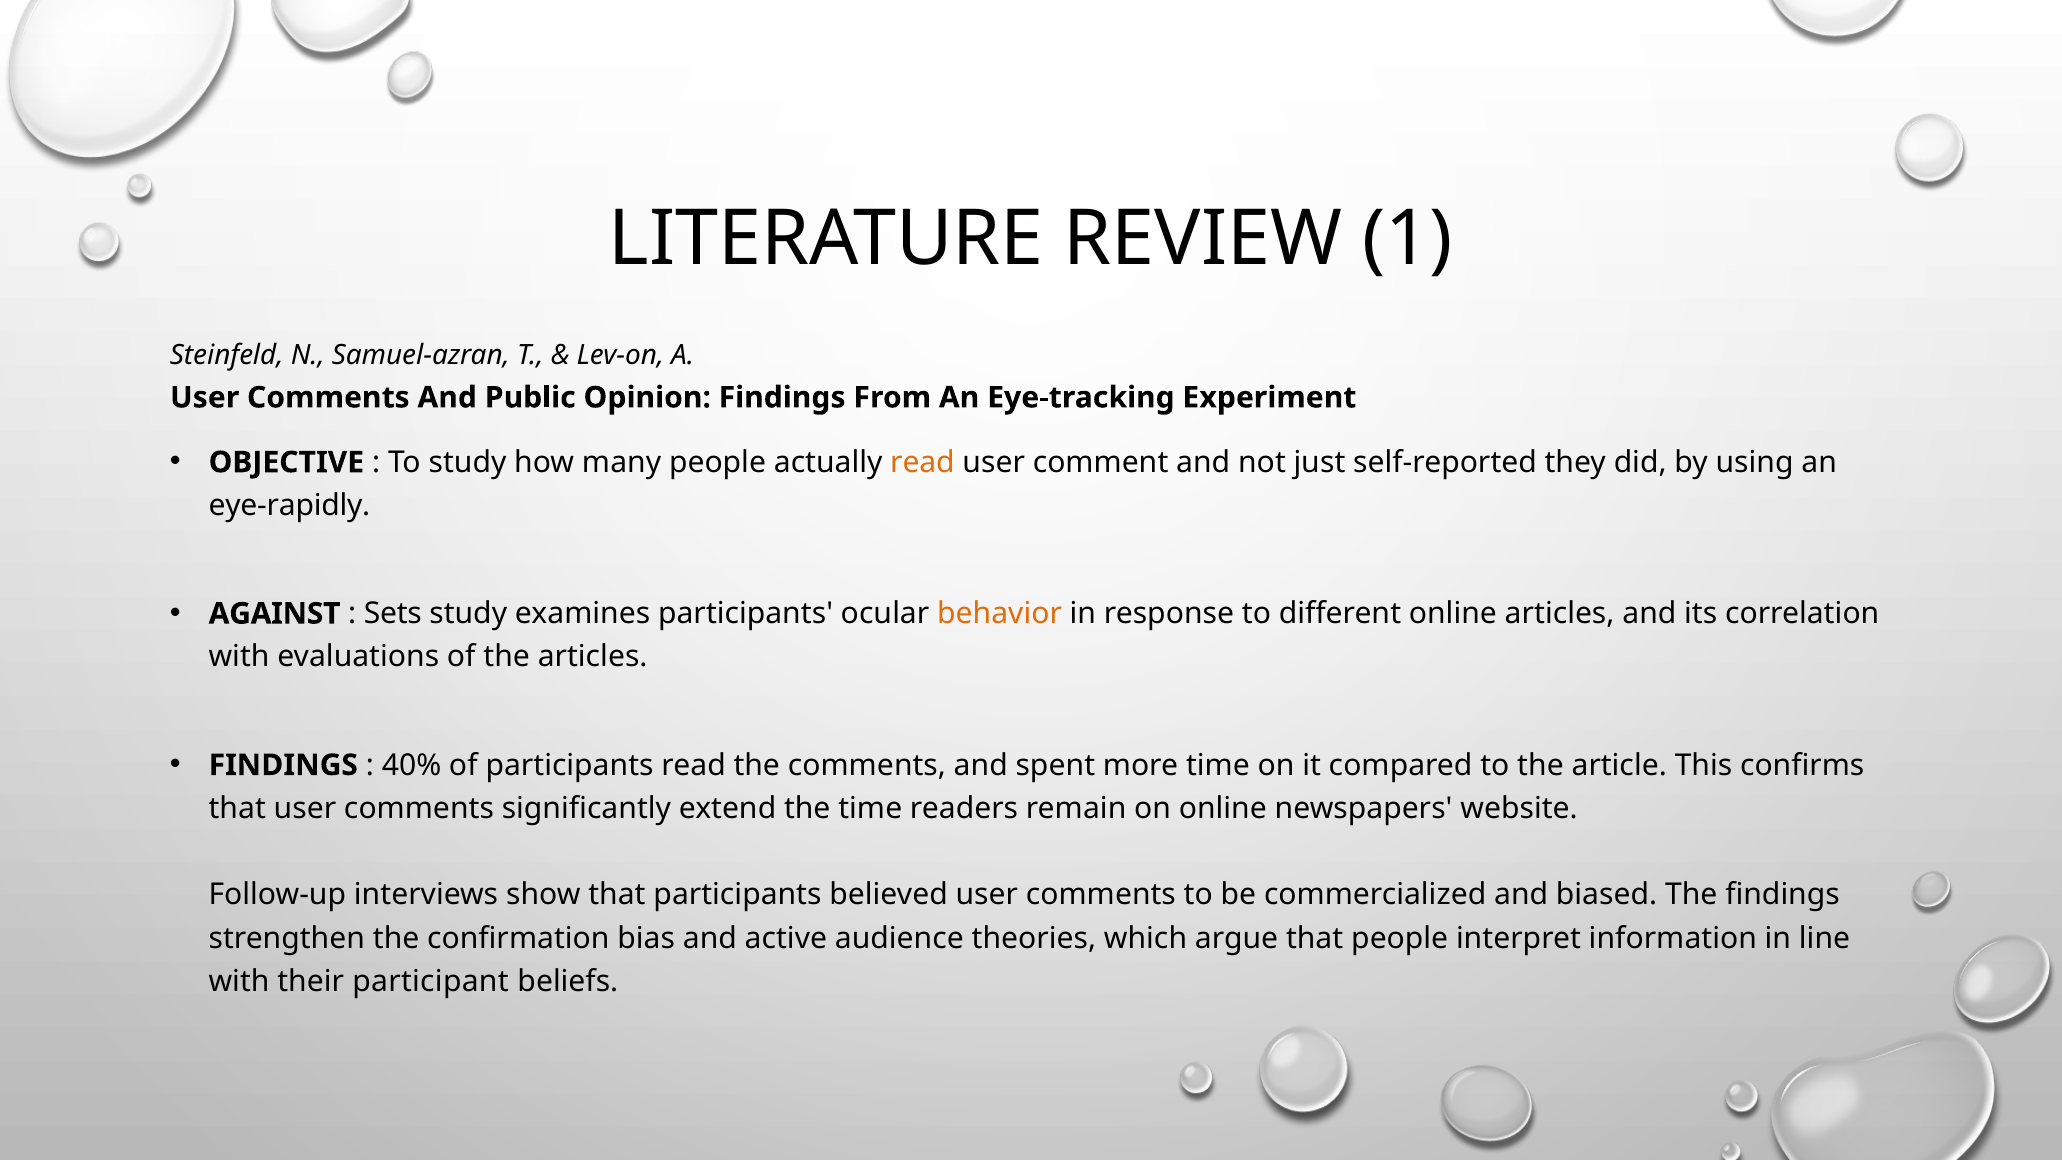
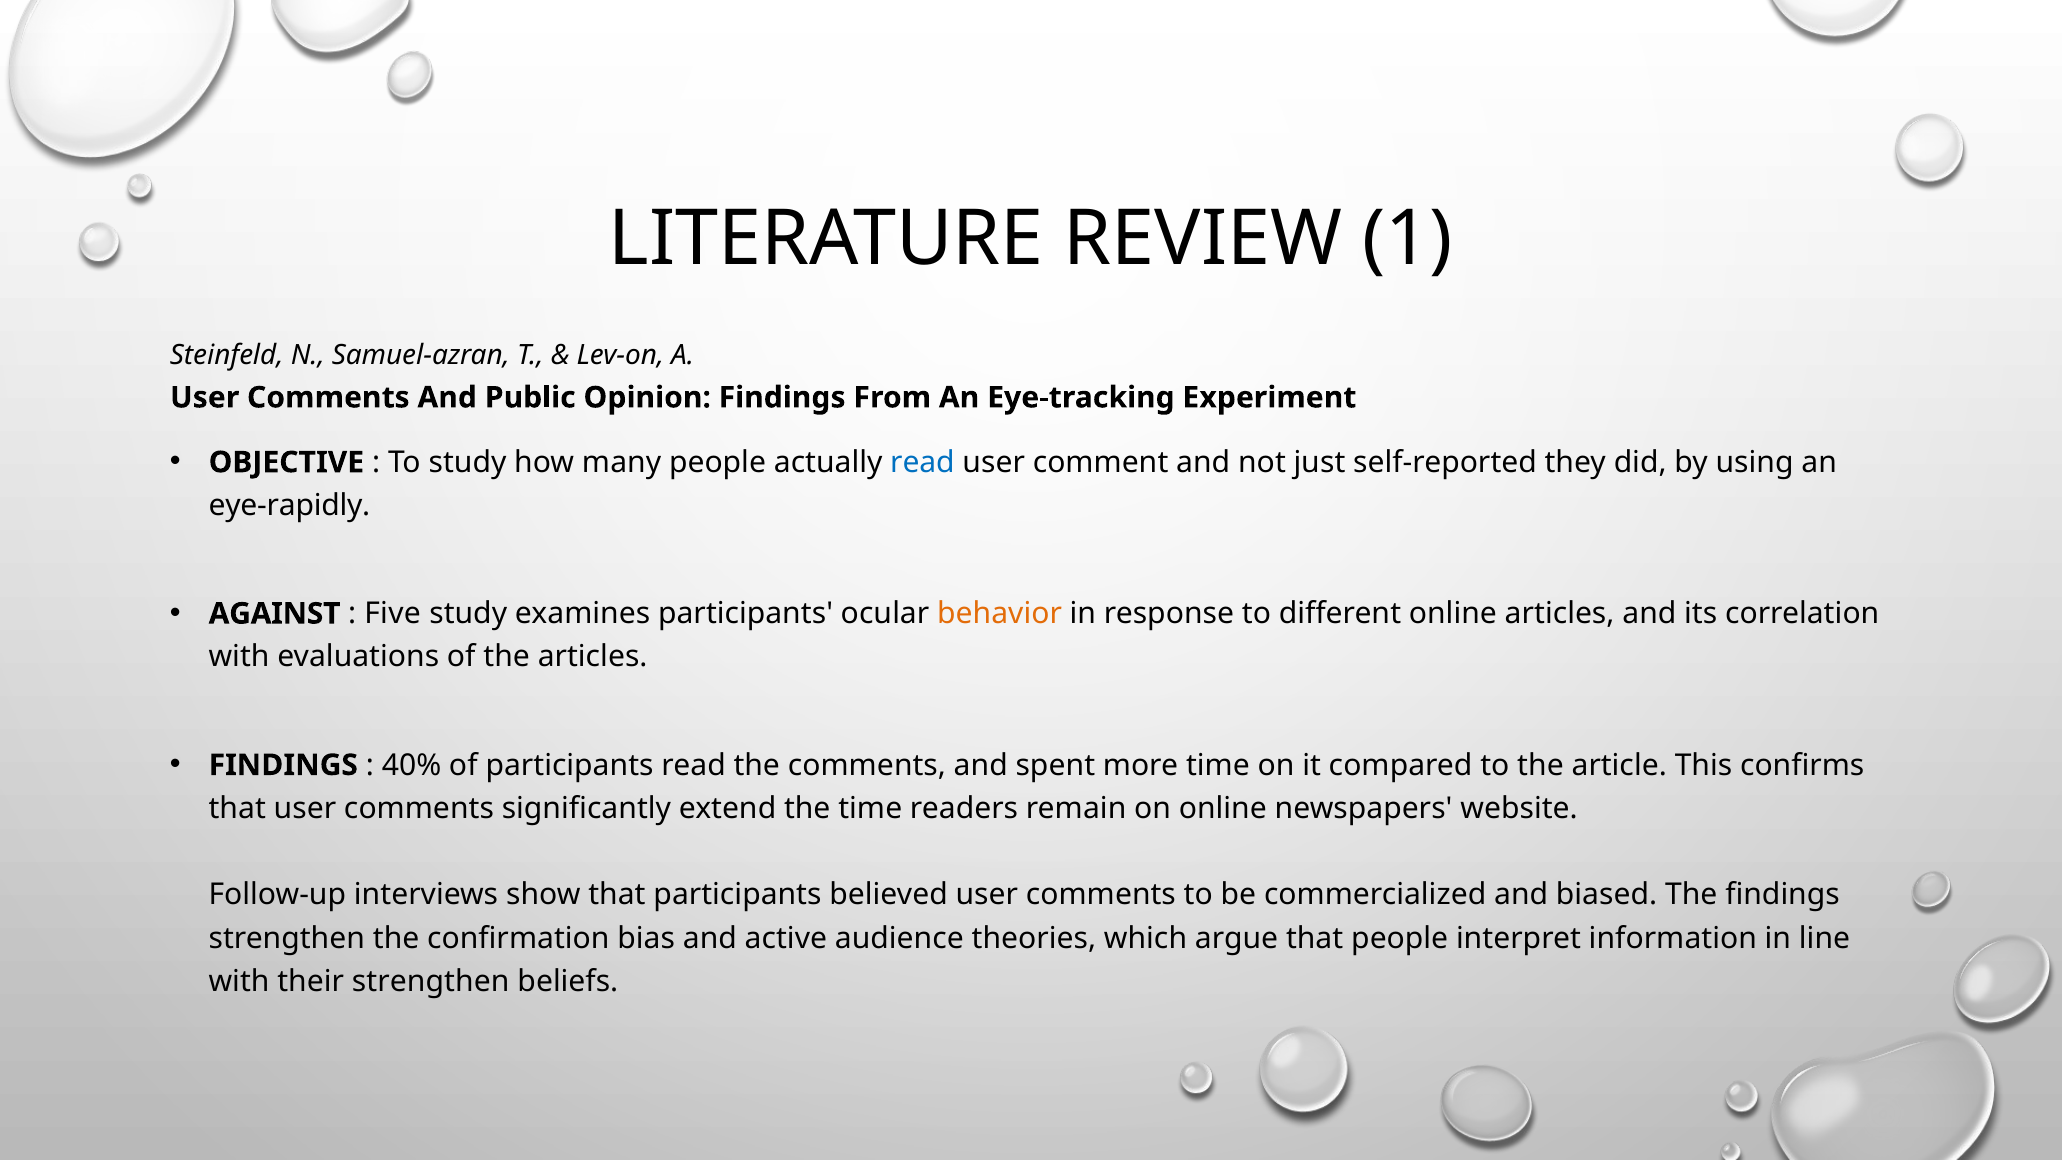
read colour: orange -> blue (922, 462)
Sets: Sets -> Five (393, 614)
their participant: participant -> strengthen (431, 981)
